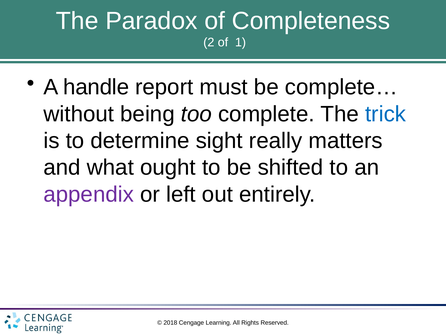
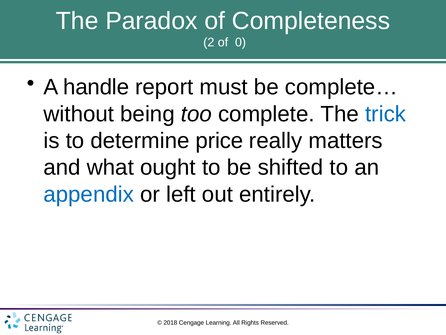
1: 1 -> 0 (241, 42)
sight: sight -> price (219, 141)
appendix colour: purple -> blue (89, 194)
